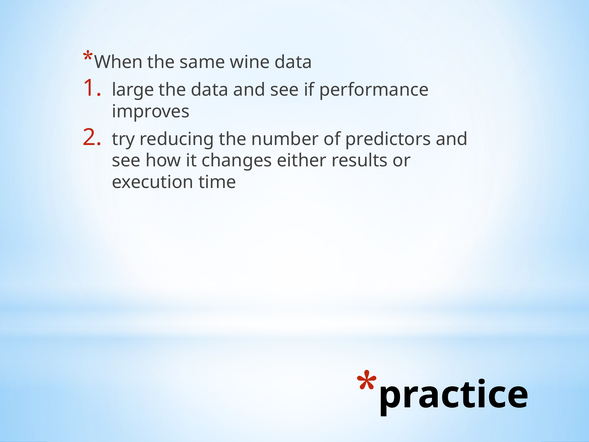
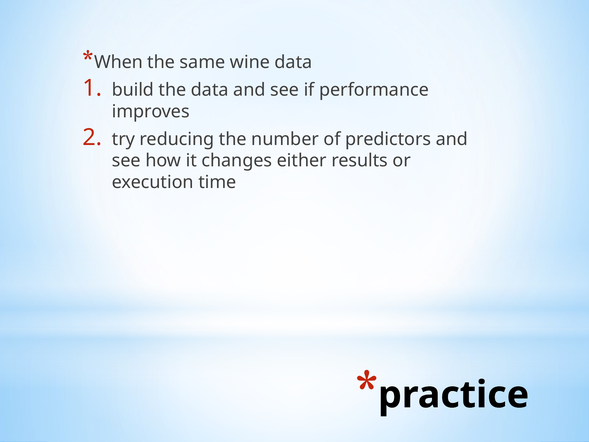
large: large -> build (133, 90)
